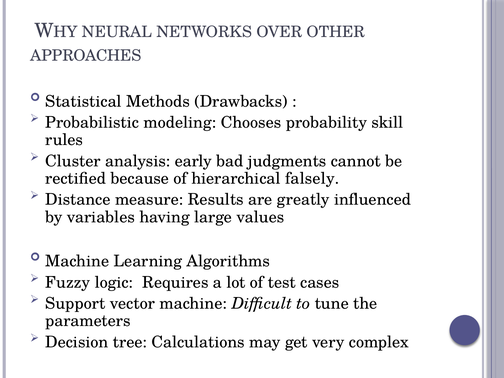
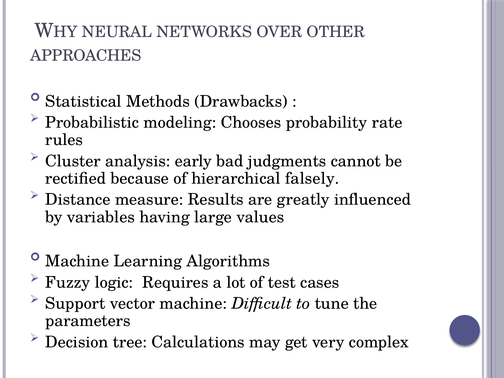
skill: skill -> rate (387, 123)
